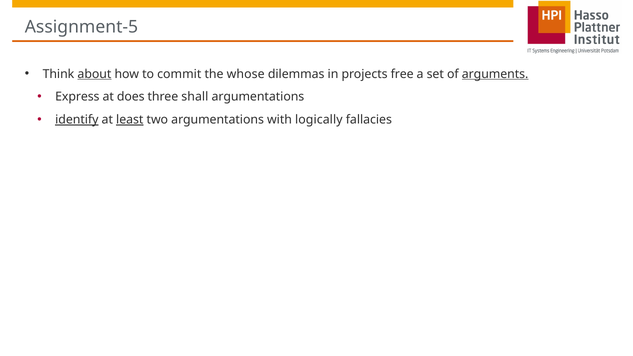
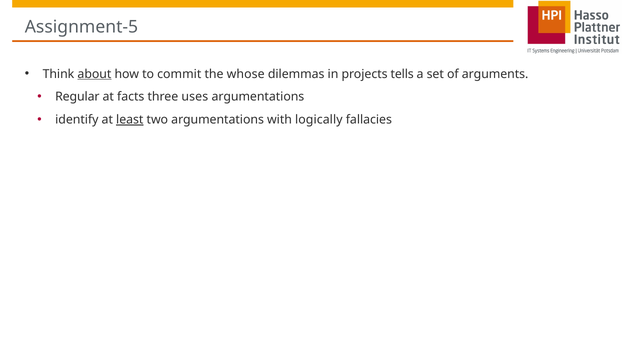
free: free -> tells (402, 74)
arguments underline: present -> none (495, 74)
Express: Express -> Regular (77, 97)
does: does -> facts (131, 97)
shall: shall -> uses (195, 97)
identify underline: present -> none (77, 120)
